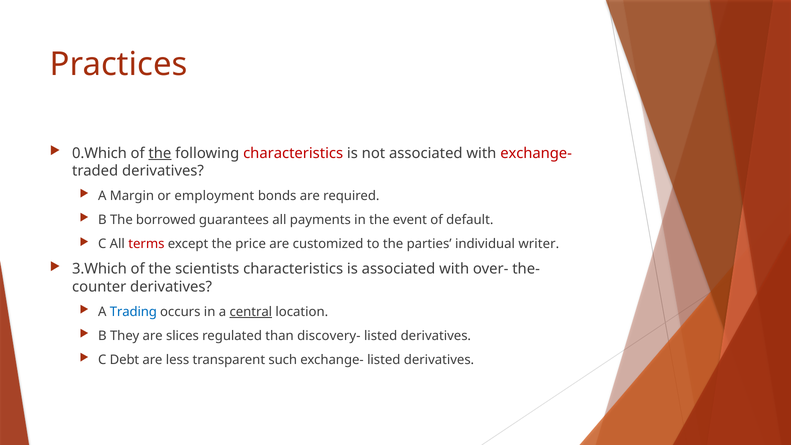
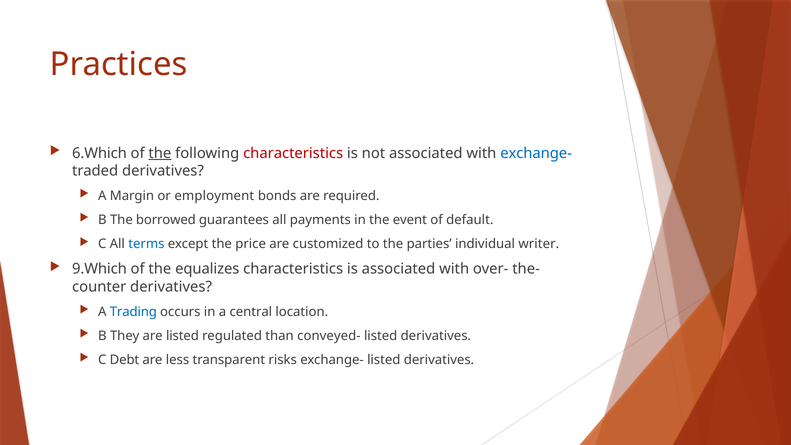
0.Which: 0.Which -> 6.Which (99, 153)
exchange- colour: red -> blue (536, 153)
terms colour: red -> blue (146, 244)
3.Which: 3.Which -> 9.Which (99, 269)
scientists: scientists -> equalizes (207, 269)
central underline: present -> none (251, 312)
are slices: slices -> listed (182, 336)
discovery-: discovery- -> conveyed- (329, 336)
such: such -> risks (283, 360)
